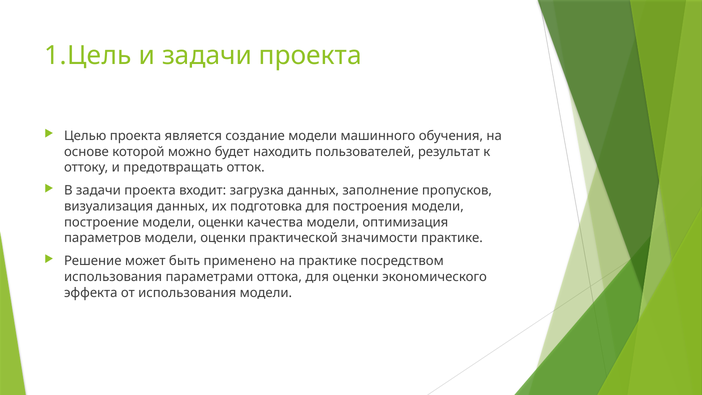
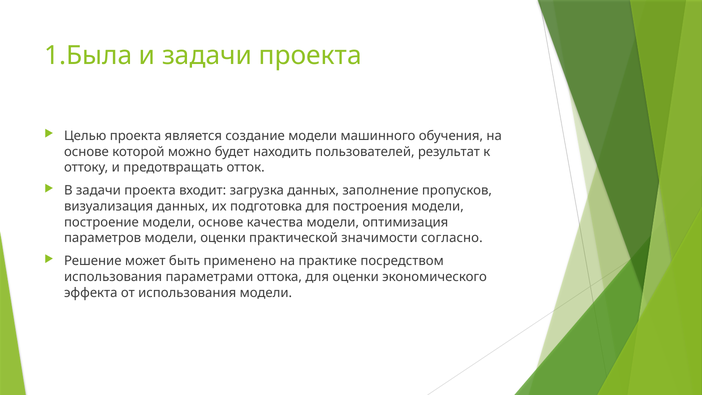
1.Цель: 1.Цель -> 1.Была (88, 55)
построение модели оценки: оценки -> основе (221, 222)
значимости практике: практике -> согласно (452, 238)
